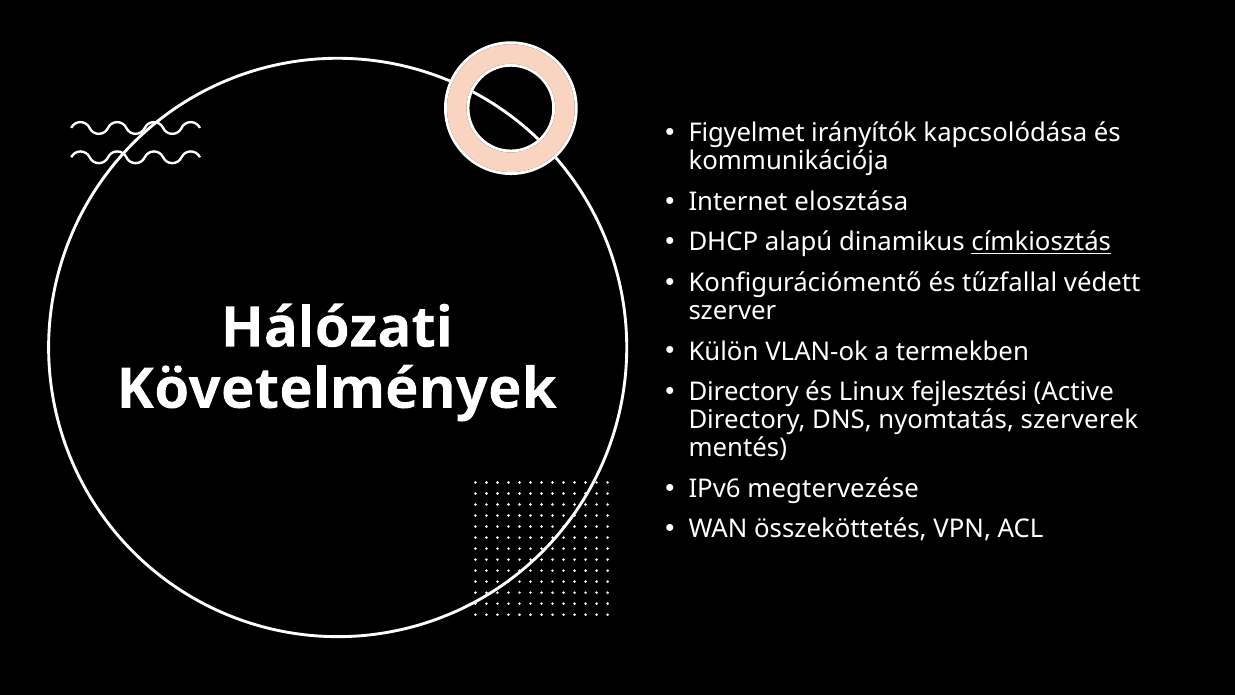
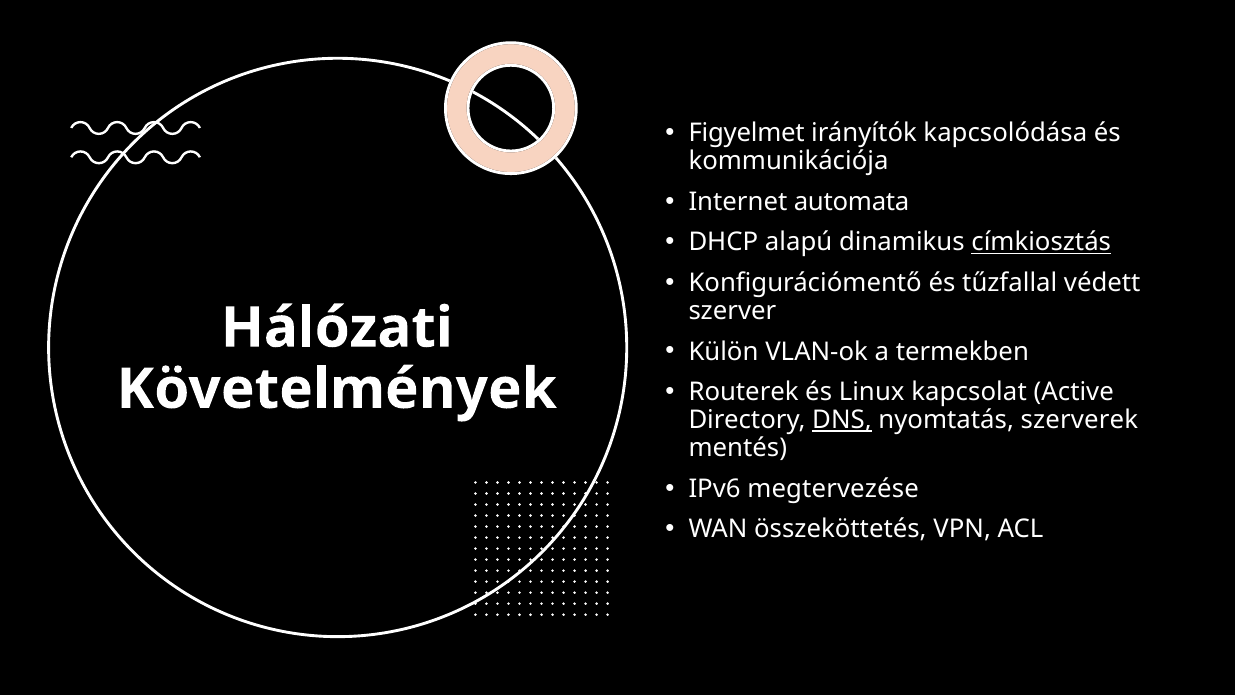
elosztása: elosztása -> automata (852, 201)
Directory: Directory -> Routerek (744, 392)
fejlesztési: fejlesztési -> kapcsolat (969, 392)
DNS underline: none -> present (842, 420)
